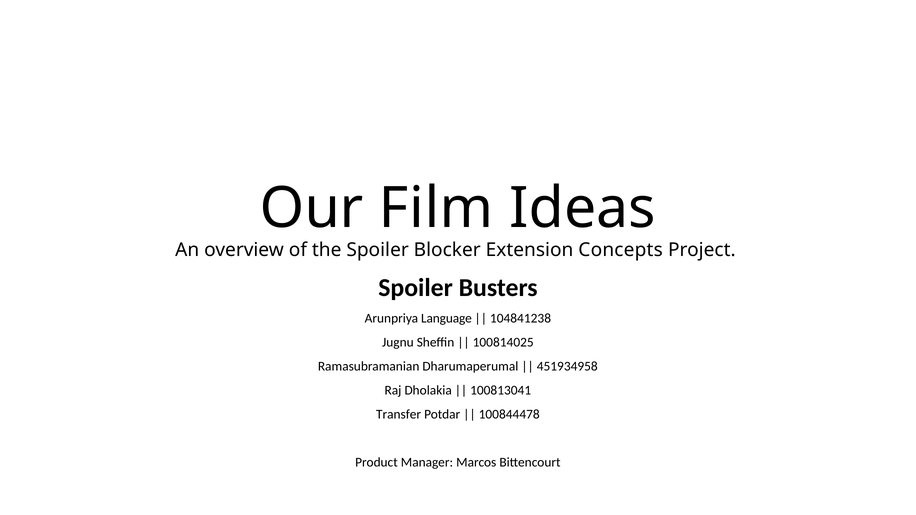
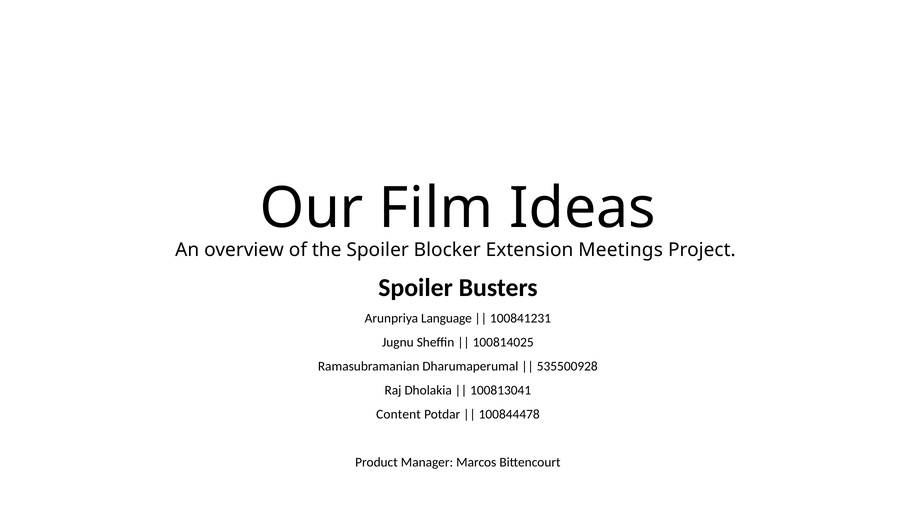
Concepts: Concepts -> Meetings (621, 250)
104841238: 104841238 -> 100841231 (520, 319)
451934958: 451934958 -> 535500928 (567, 367)
Transfer: Transfer -> Content (398, 415)
